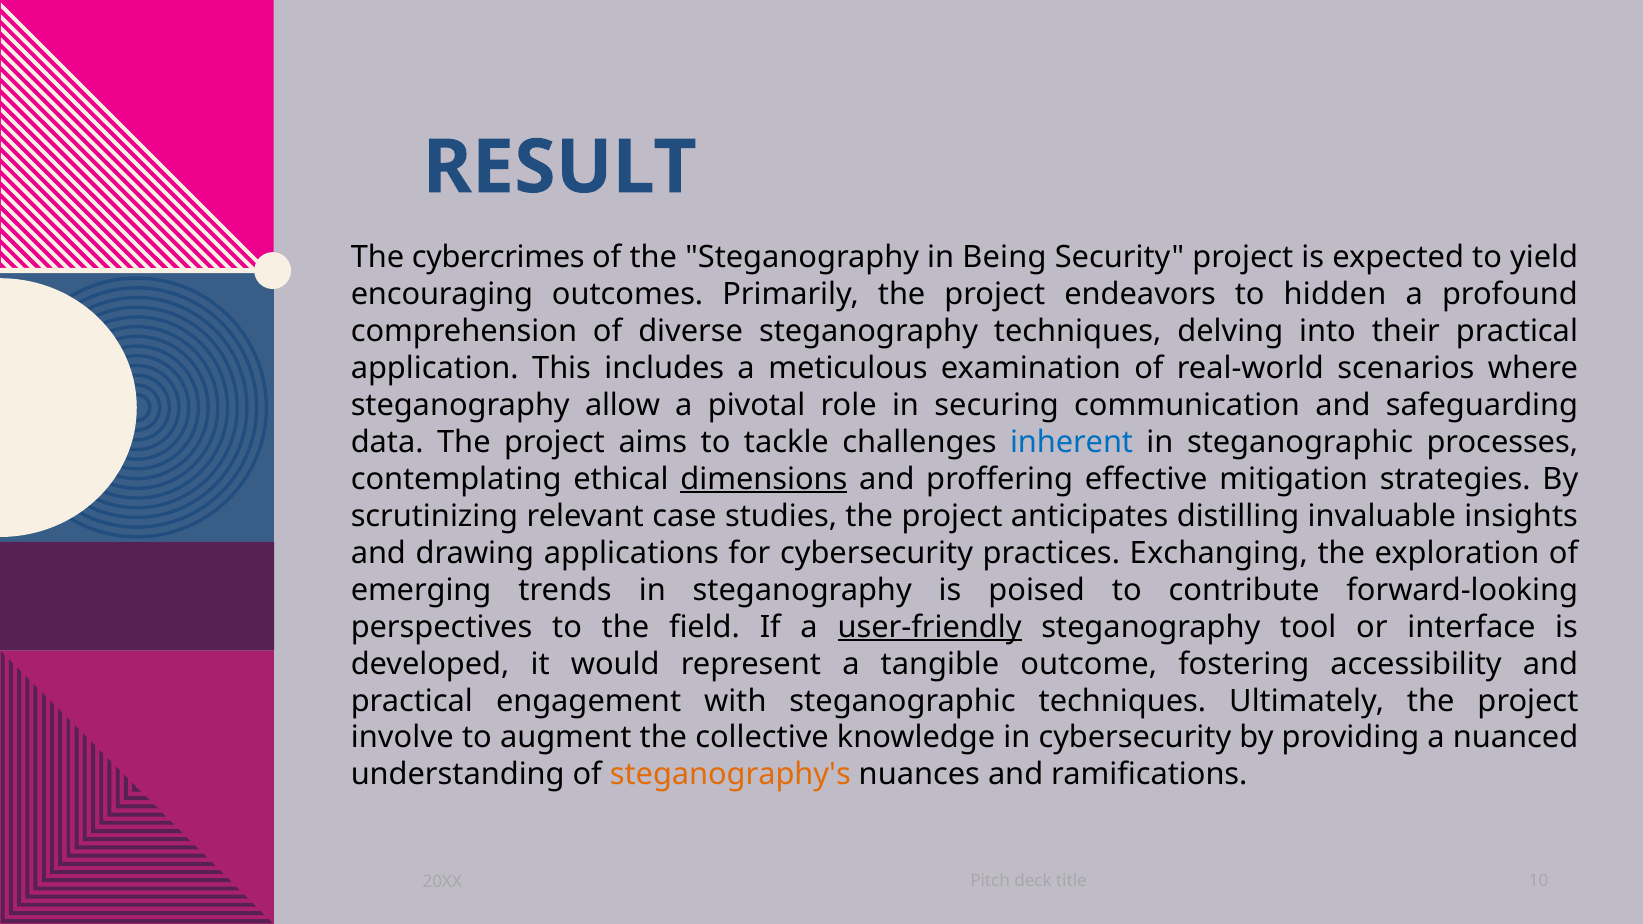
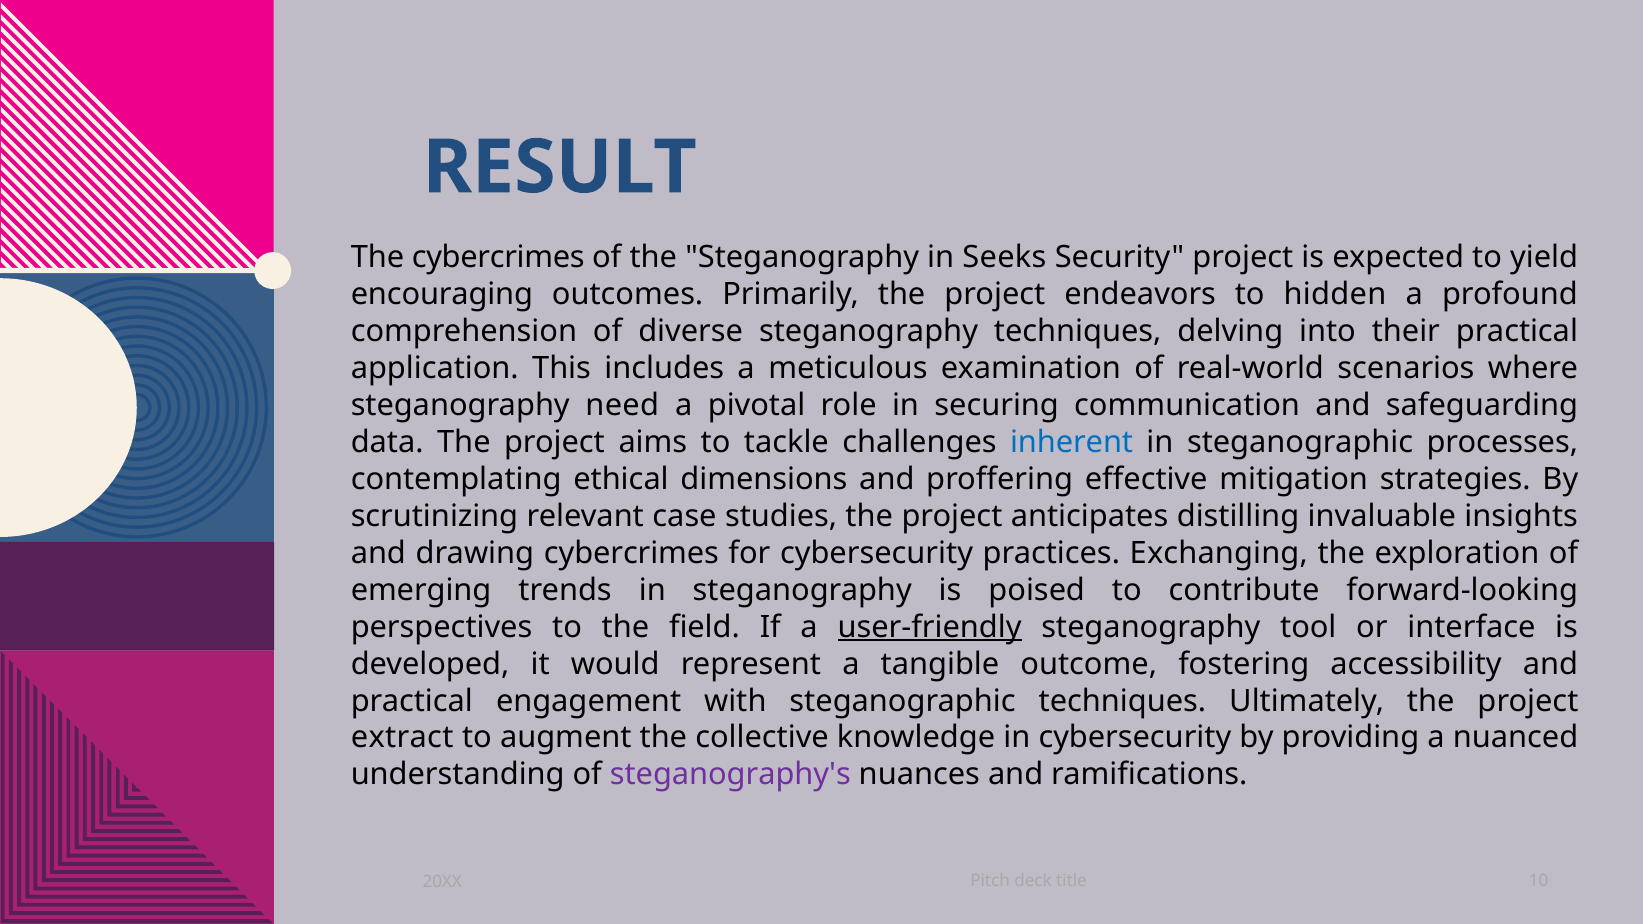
Being: Being -> Seeks (1004, 257)
allow: allow -> need (622, 405)
dimensions underline: present -> none (764, 479)
drawing applications: applications -> cybercrimes (631, 553)
involve: involve -> extract (402, 738)
steganography's colour: orange -> purple (730, 775)
